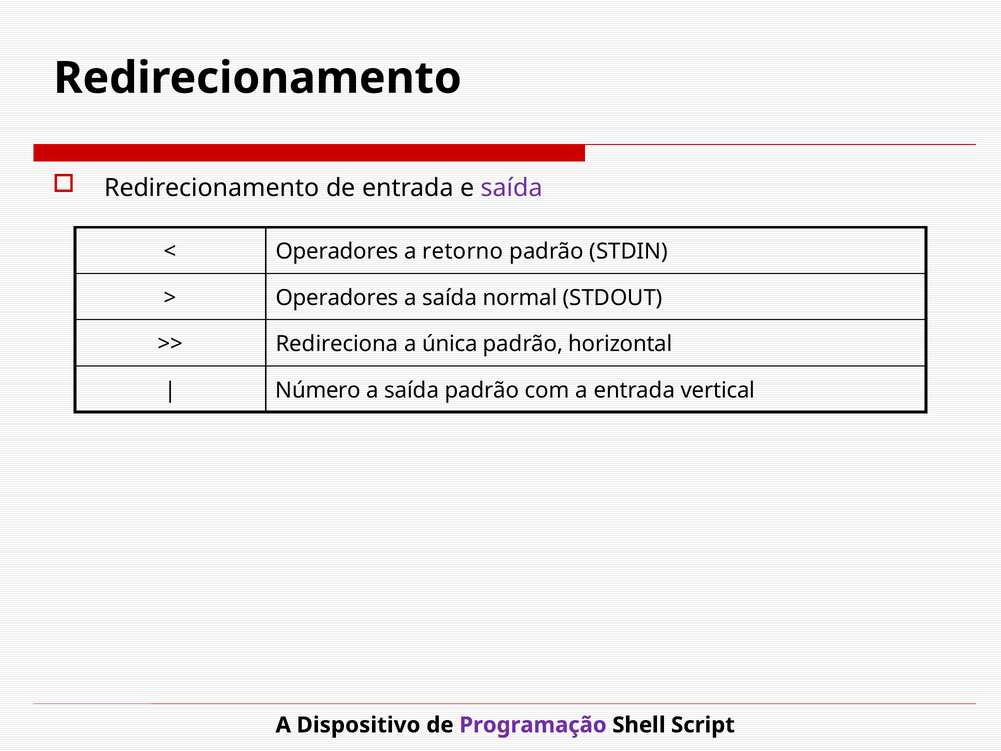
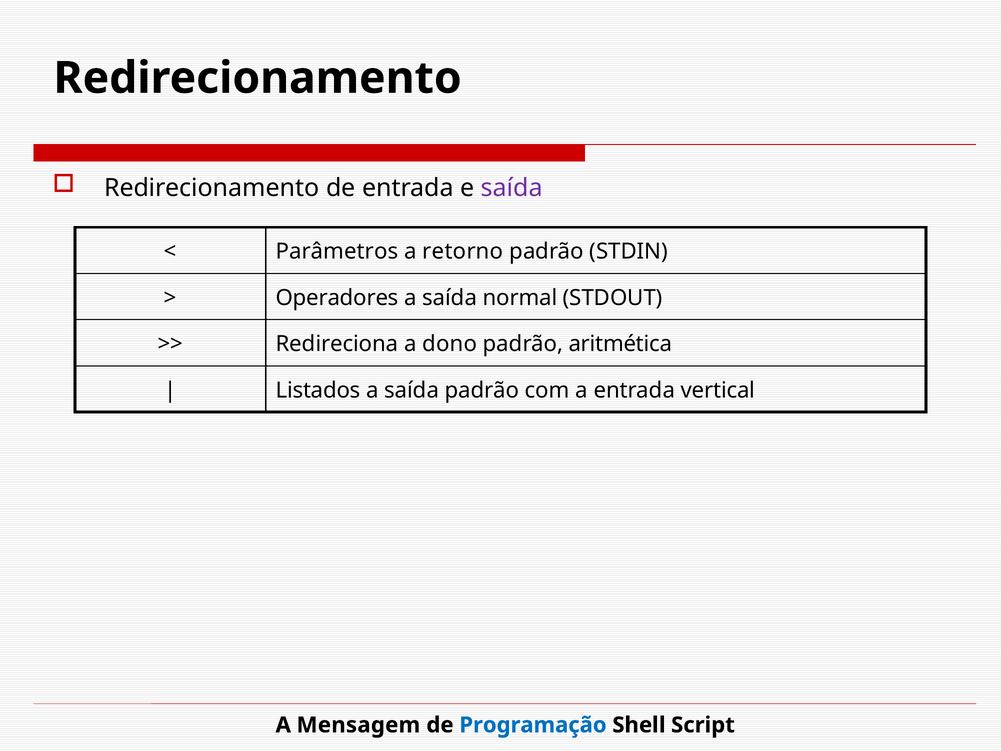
Operadores: Operadores -> Parâmetros (337, 252)
única: única -> dono (450, 344)
horizontal: horizontal -> aritmética (620, 344)
Número: Número -> Listados (318, 390)
Dispositivo: Dispositivo -> Mensagem (358, 725)
Programação colour: purple -> blue (533, 725)
